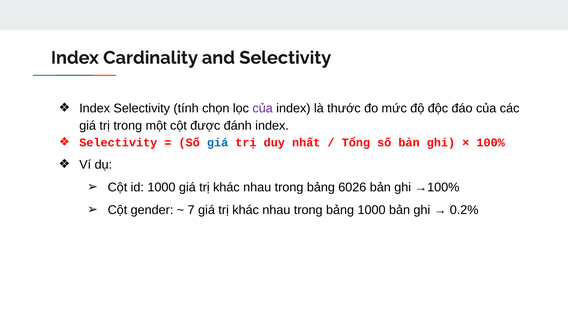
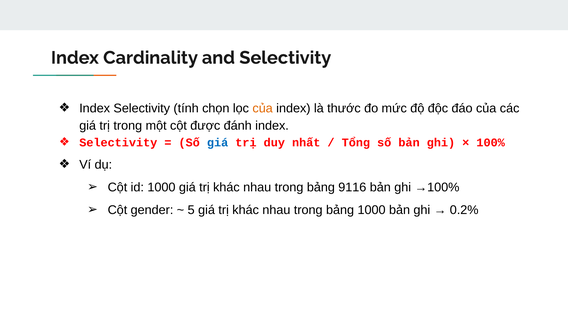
của colour: purple -> orange (263, 109)
6026: 6026 -> 9116 (352, 188)
7: 7 -> 5 (191, 210)
